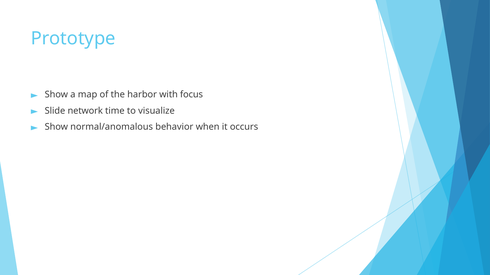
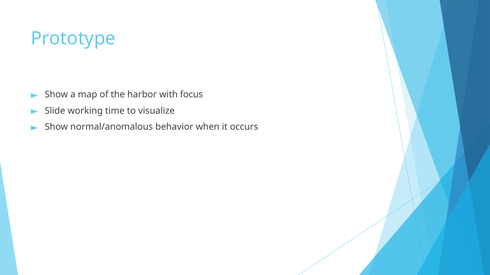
network: network -> working (85, 111)
